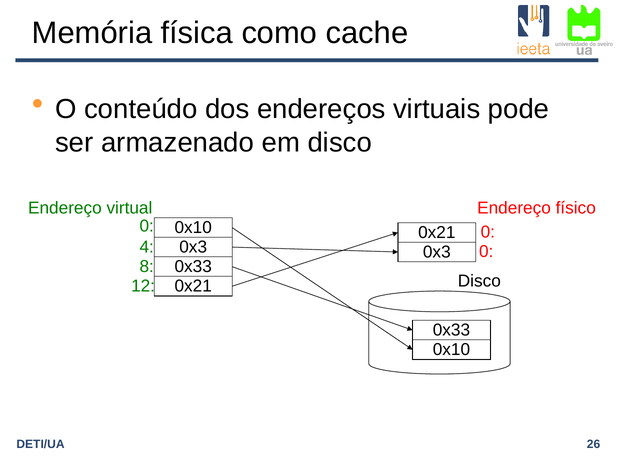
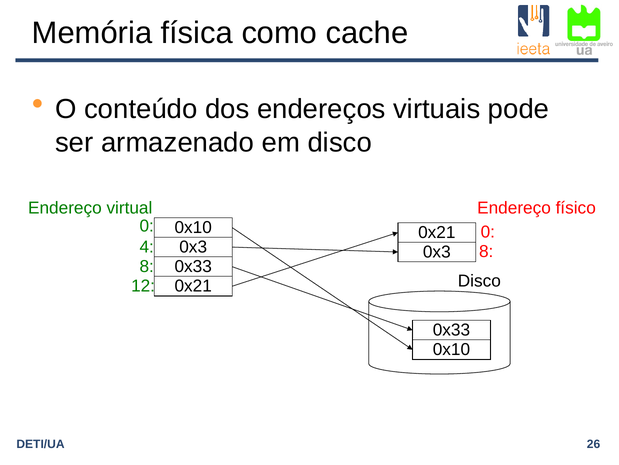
0x3 0: 0 -> 8 (486, 251)
